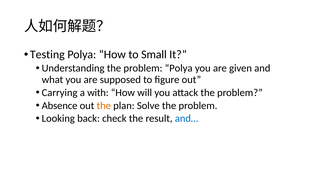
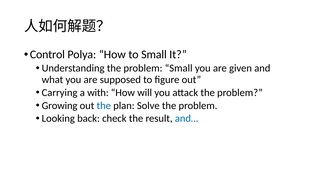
Testing: Testing -> Control (47, 55)
problem Polya: Polya -> Small (179, 68)
Absence: Absence -> Growing (60, 106)
the colour: orange -> blue (104, 106)
